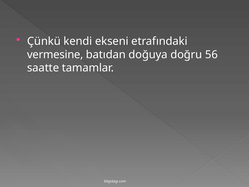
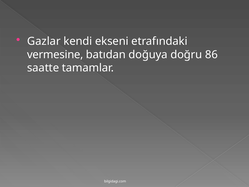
Çünkü: Çünkü -> Gazlar (44, 41)
56: 56 -> 86 (211, 55)
